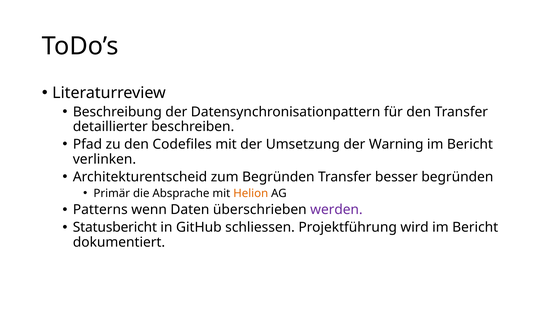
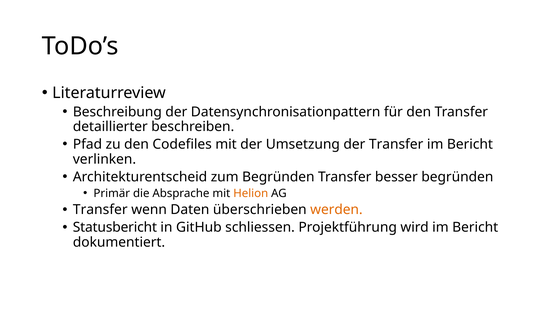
der Warning: Warning -> Transfer (396, 144)
Patterns: Patterns -> Transfer (100, 210)
werden colour: purple -> orange (336, 210)
